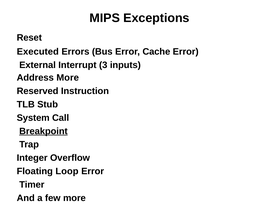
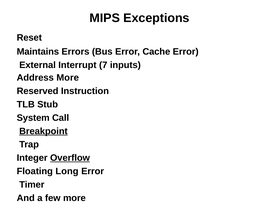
Executed: Executed -> Maintains (38, 52)
3: 3 -> 7 (103, 65)
Overflow underline: none -> present (70, 158)
Loop: Loop -> Long (67, 171)
